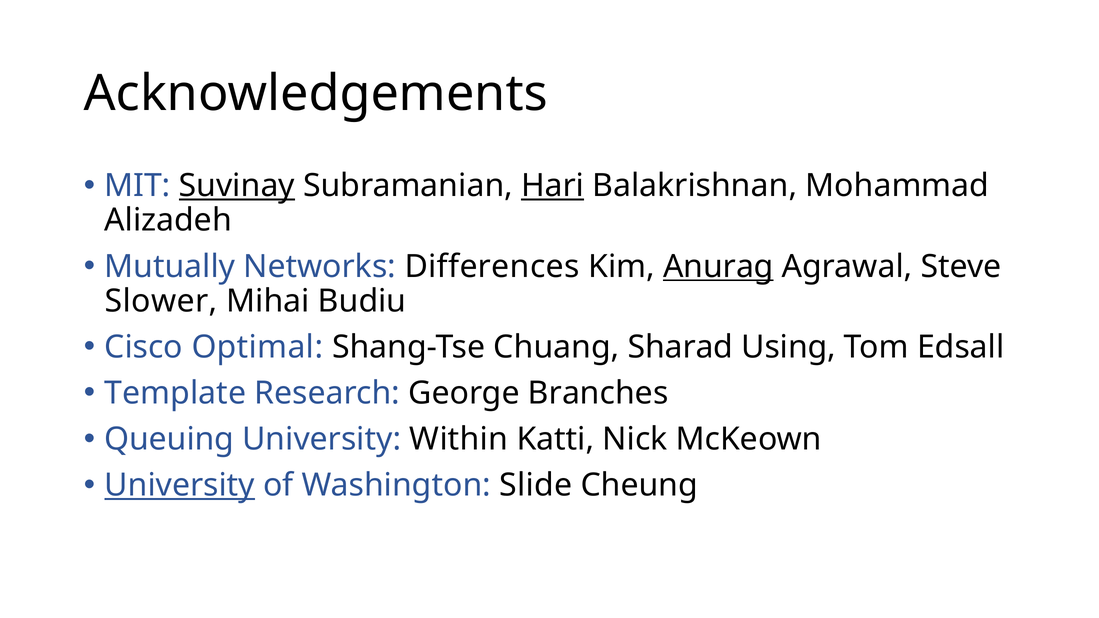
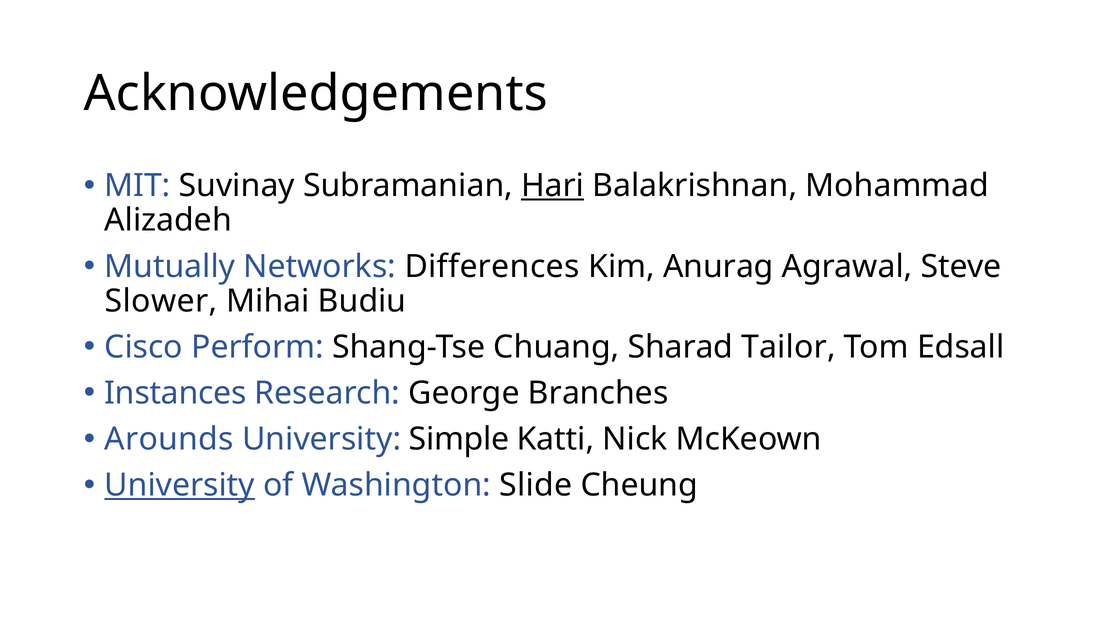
Suvinay underline: present -> none (237, 186)
Anurag underline: present -> none (718, 267)
Optimal: Optimal -> Perform (258, 347)
Using: Using -> Tailor (788, 347)
Template: Template -> Instances (175, 393)
Queuing: Queuing -> Arounds (169, 439)
Within: Within -> Simple (459, 439)
